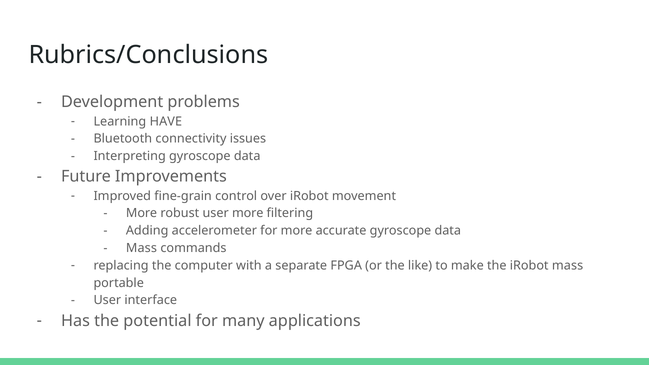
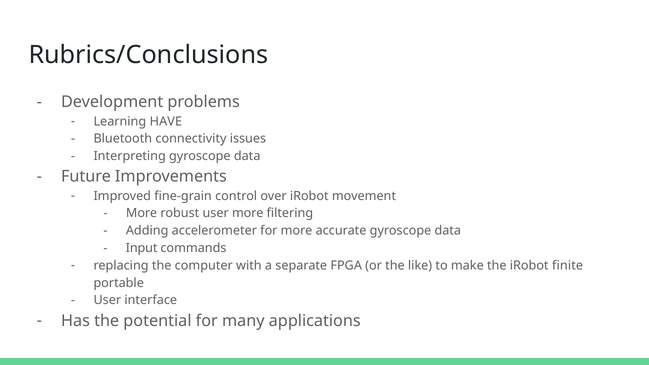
Mass: Mass -> Input (142, 248)
iRobot mass: mass -> finite (568, 266)
